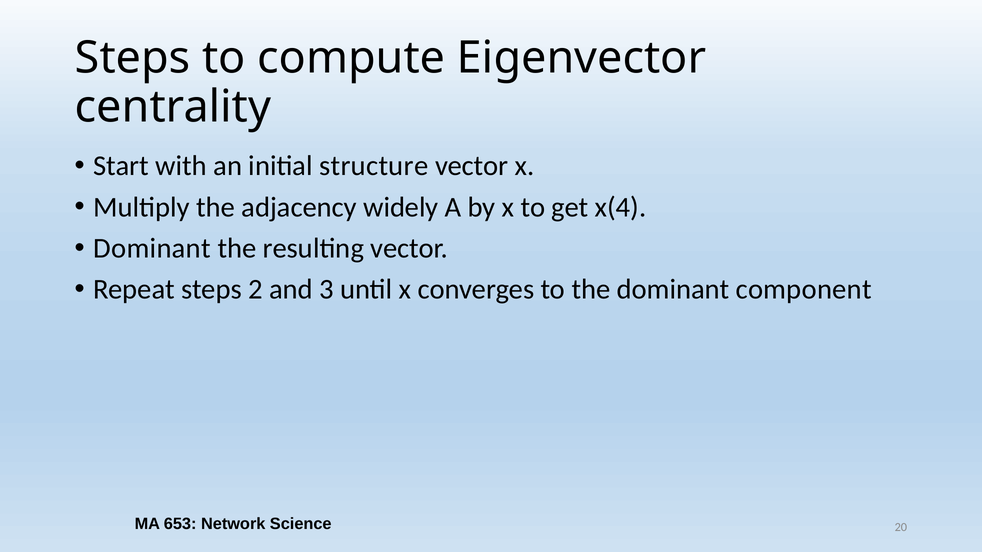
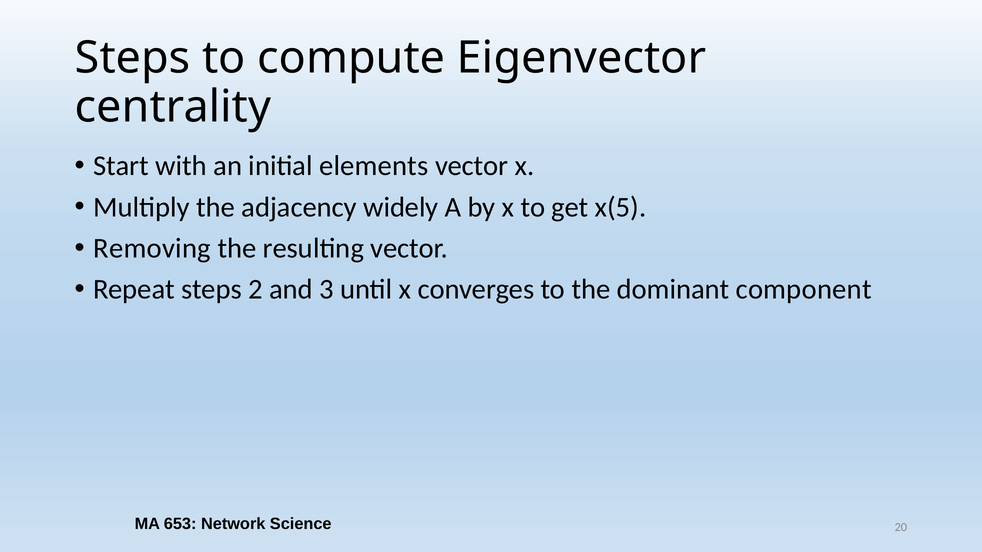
structure: structure -> elements (374, 166)
x(4: x(4 -> x(5 (621, 207)
Dominant: Dominant -> Removing (152, 248)
